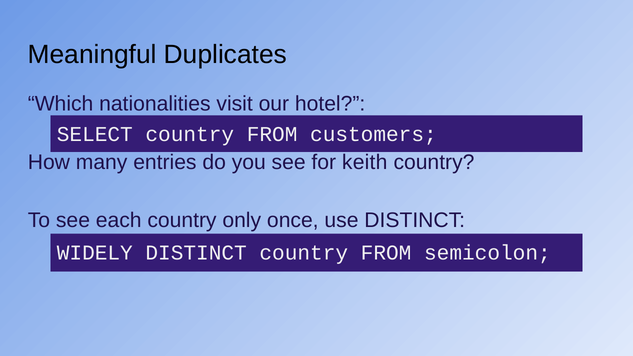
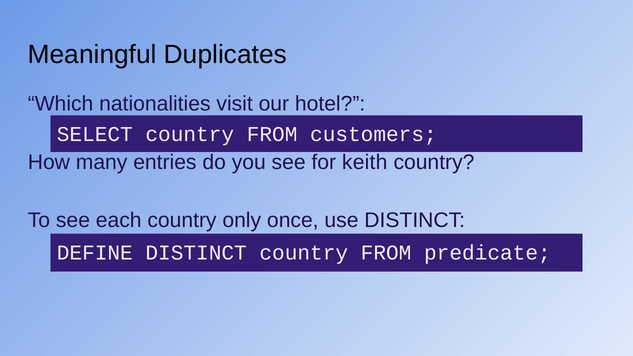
WIDELY: WIDELY -> DEFINE (95, 253)
semicolon: semicolon -> predicate (487, 253)
